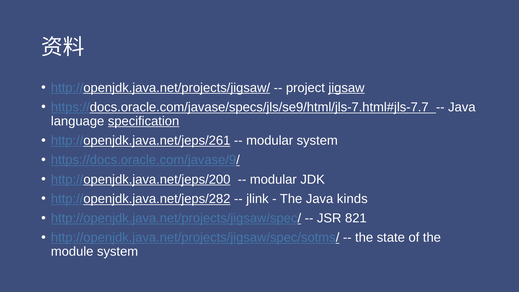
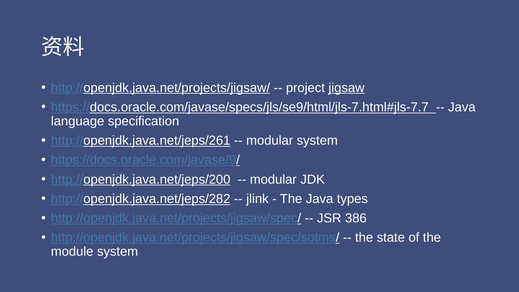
specification underline: present -> none (144, 121)
kinds: kinds -> types (352, 199)
821: 821 -> 386 (356, 218)
